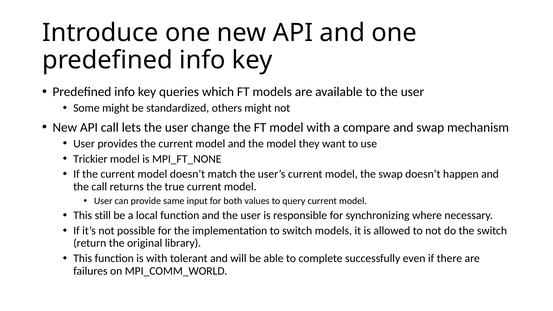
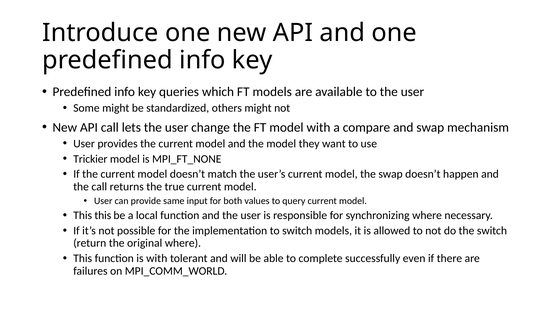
This still: still -> this (103, 215)
original library: library -> where (183, 243)
